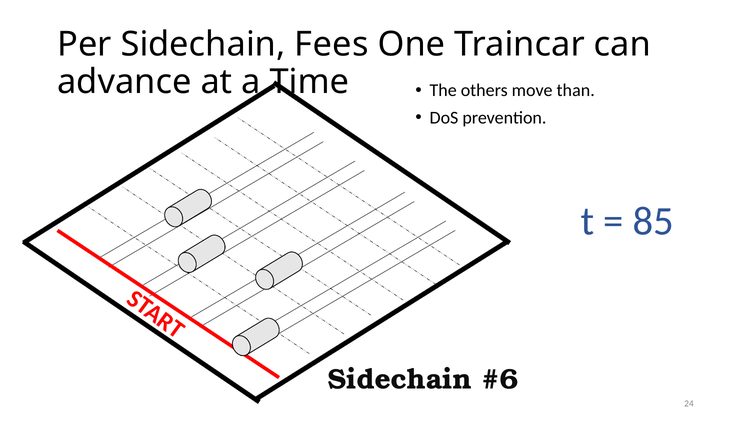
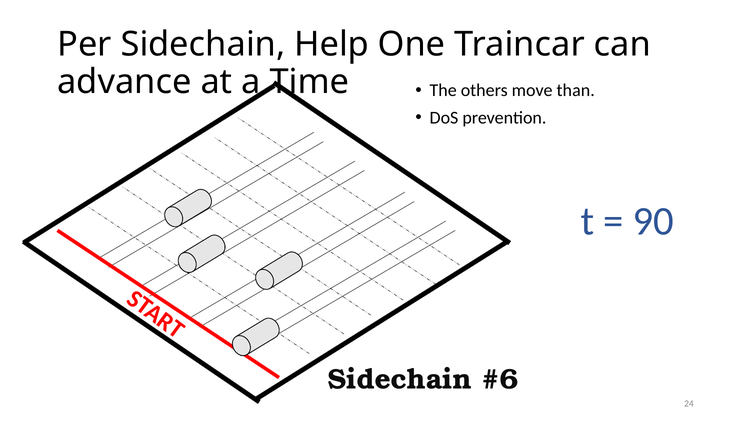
Fees: Fees -> Help (332, 45)
85: 85 -> 90 (653, 221)
